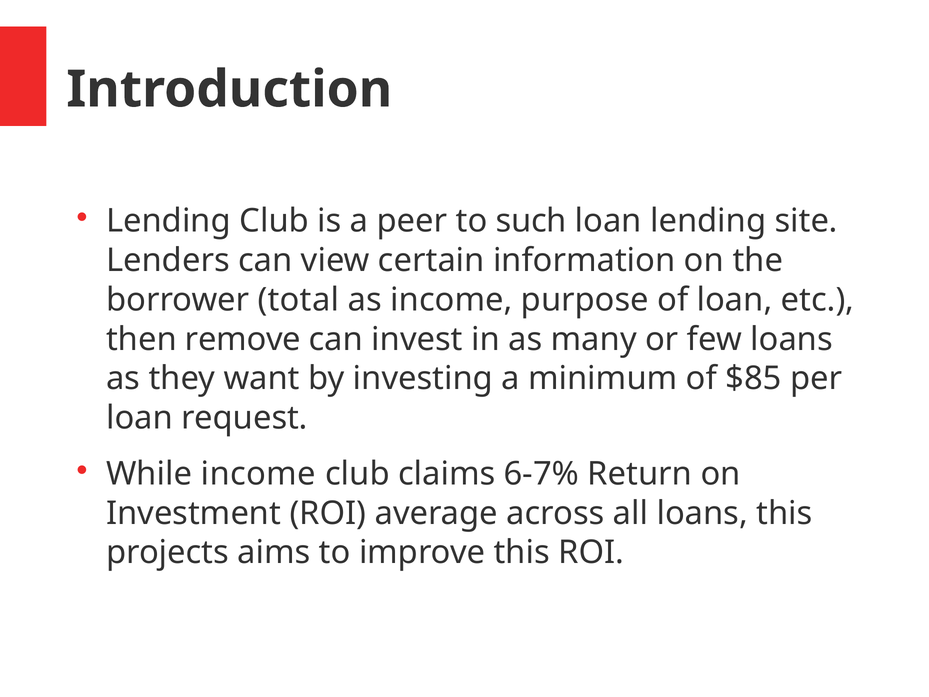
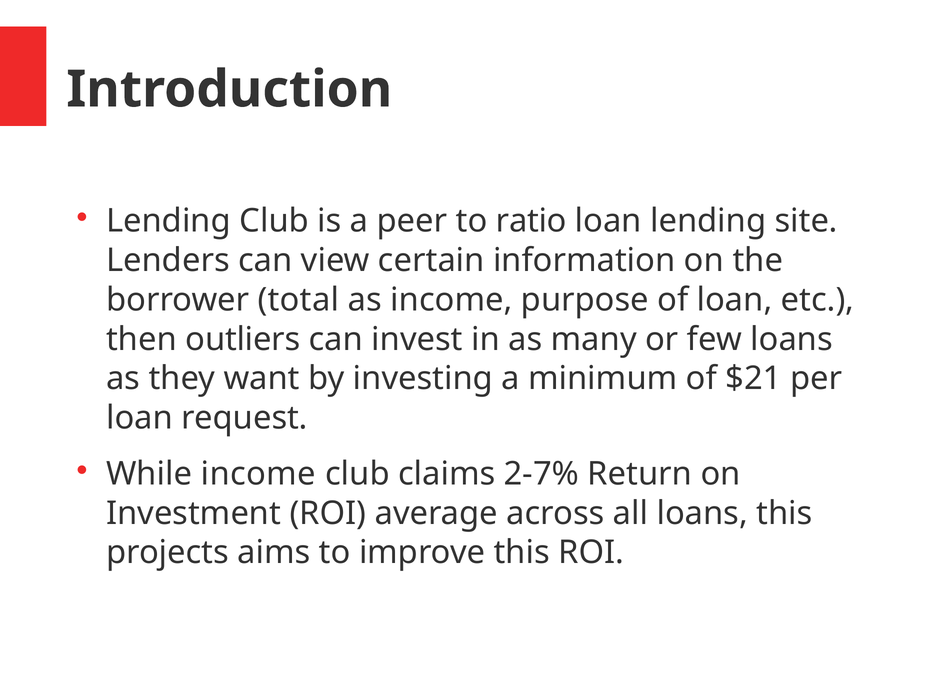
such: such -> ratio (531, 221)
remove: remove -> outliers (243, 339)
$85: $85 -> $21 (753, 378)
6-7%: 6-7% -> 2-7% (541, 474)
